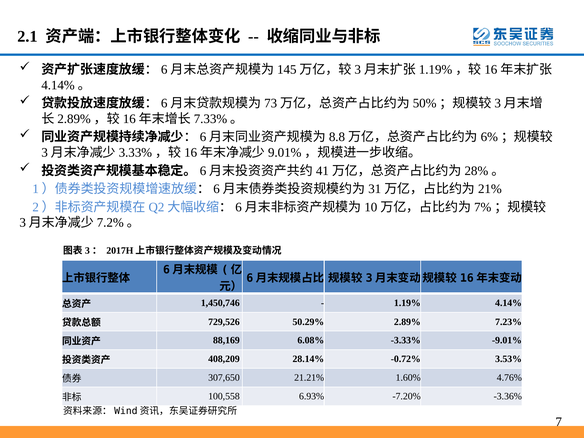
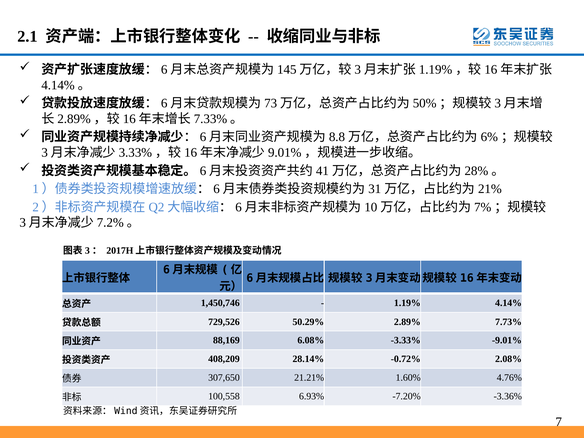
7.23%: 7.23% -> 7.73% (509, 322)
3.53%: 3.53% -> 2.08% (509, 359)
